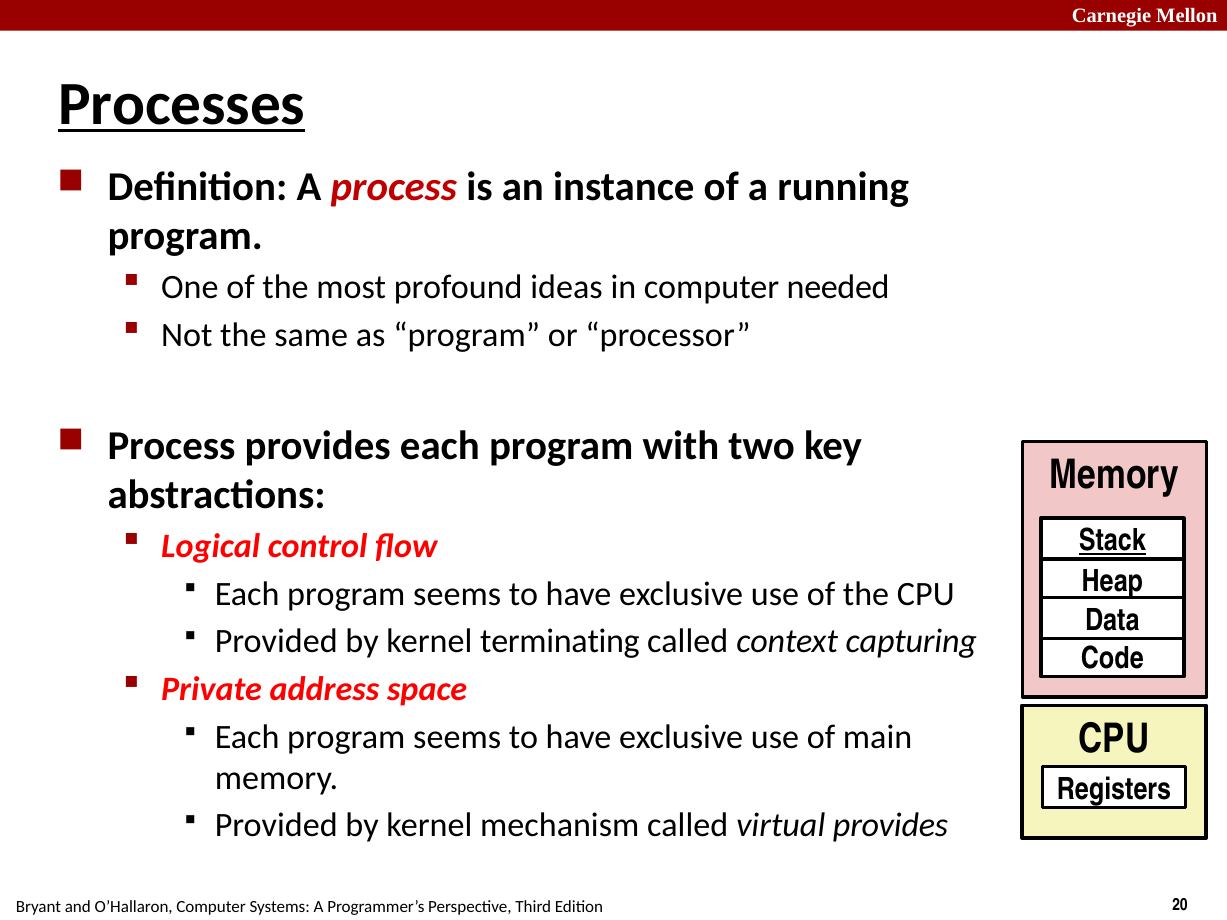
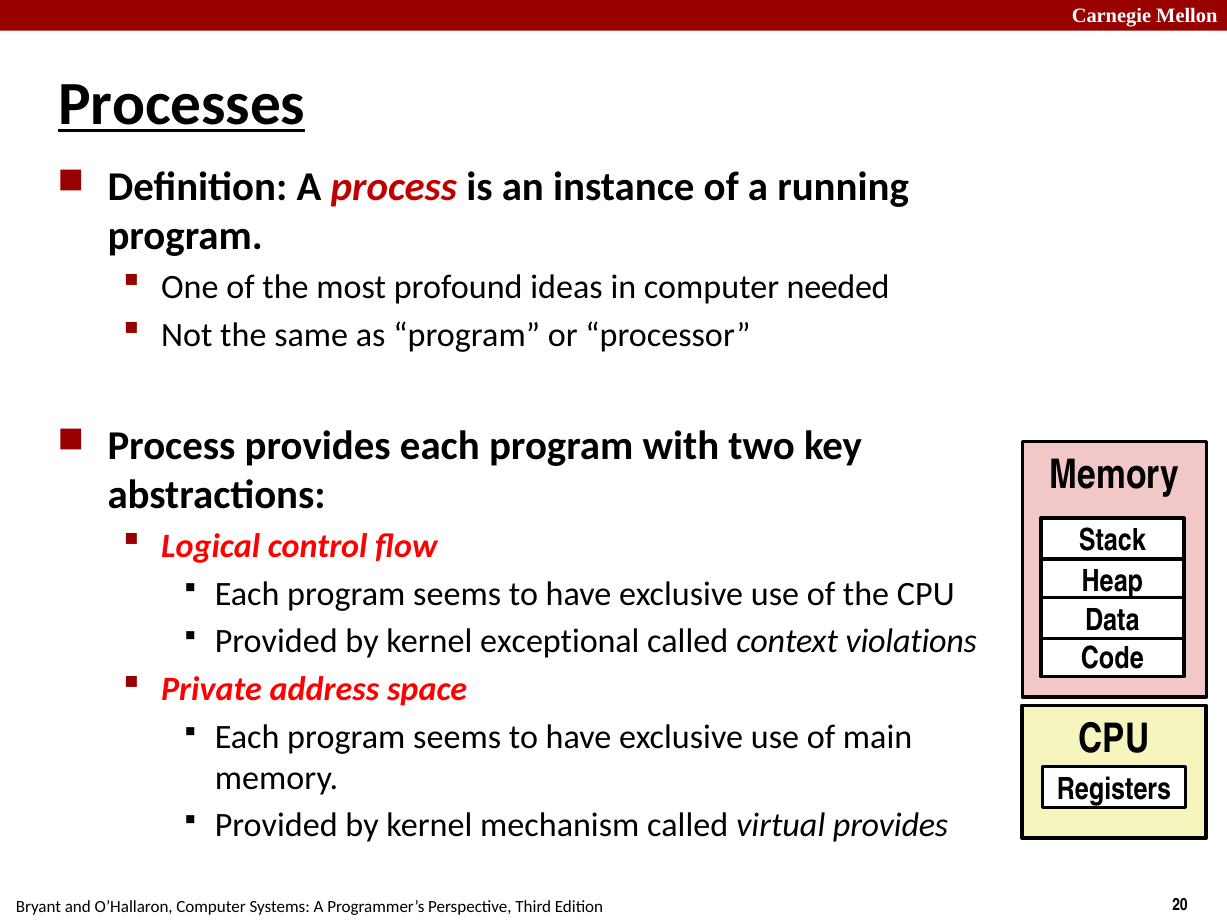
Stack underline: present -> none (1112, 541)
terminating: terminating -> exceptional (560, 642)
capturing: capturing -> violations (911, 642)
